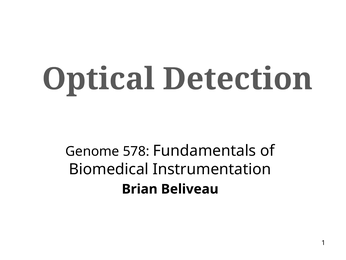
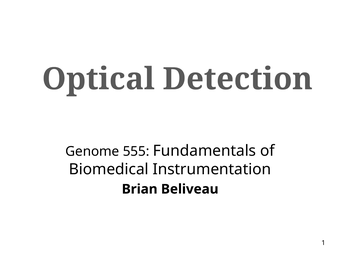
578: 578 -> 555 (136, 151)
